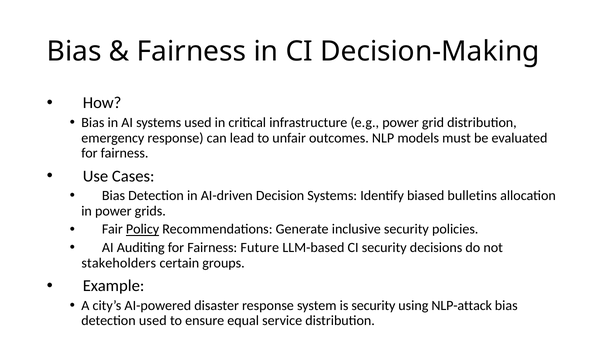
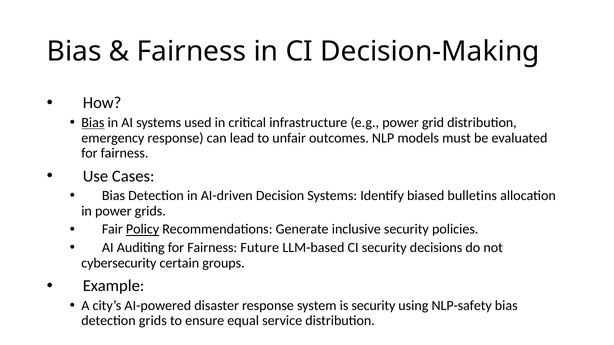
Bias underline: none -> present (93, 123)
stakeholders: stakeholders -> cybersecurity (119, 263)
NLP-attack: NLP-attack -> NLP-safety (462, 306)
detection used: used -> grids (153, 321)
